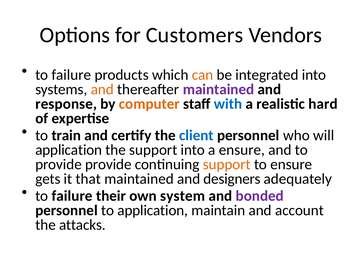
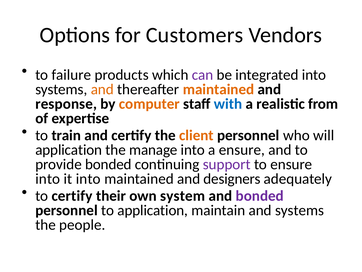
can colour: orange -> purple (203, 75)
maintained colour: purple -> orange (218, 89)
hard: hard -> from (323, 104)
client colour: blue -> orange (196, 135)
the support: support -> manage (153, 150)
provide provide: provide -> bonded (108, 164)
support colour: orange -> purple (227, 164)
gets: gets -> into (48, 179)
it that: that -> into (88, 179)
failure: failure -> certify (72, 196)
and account: account -> systems (299, 210)
attacks: attacks -> people (82, 225)
